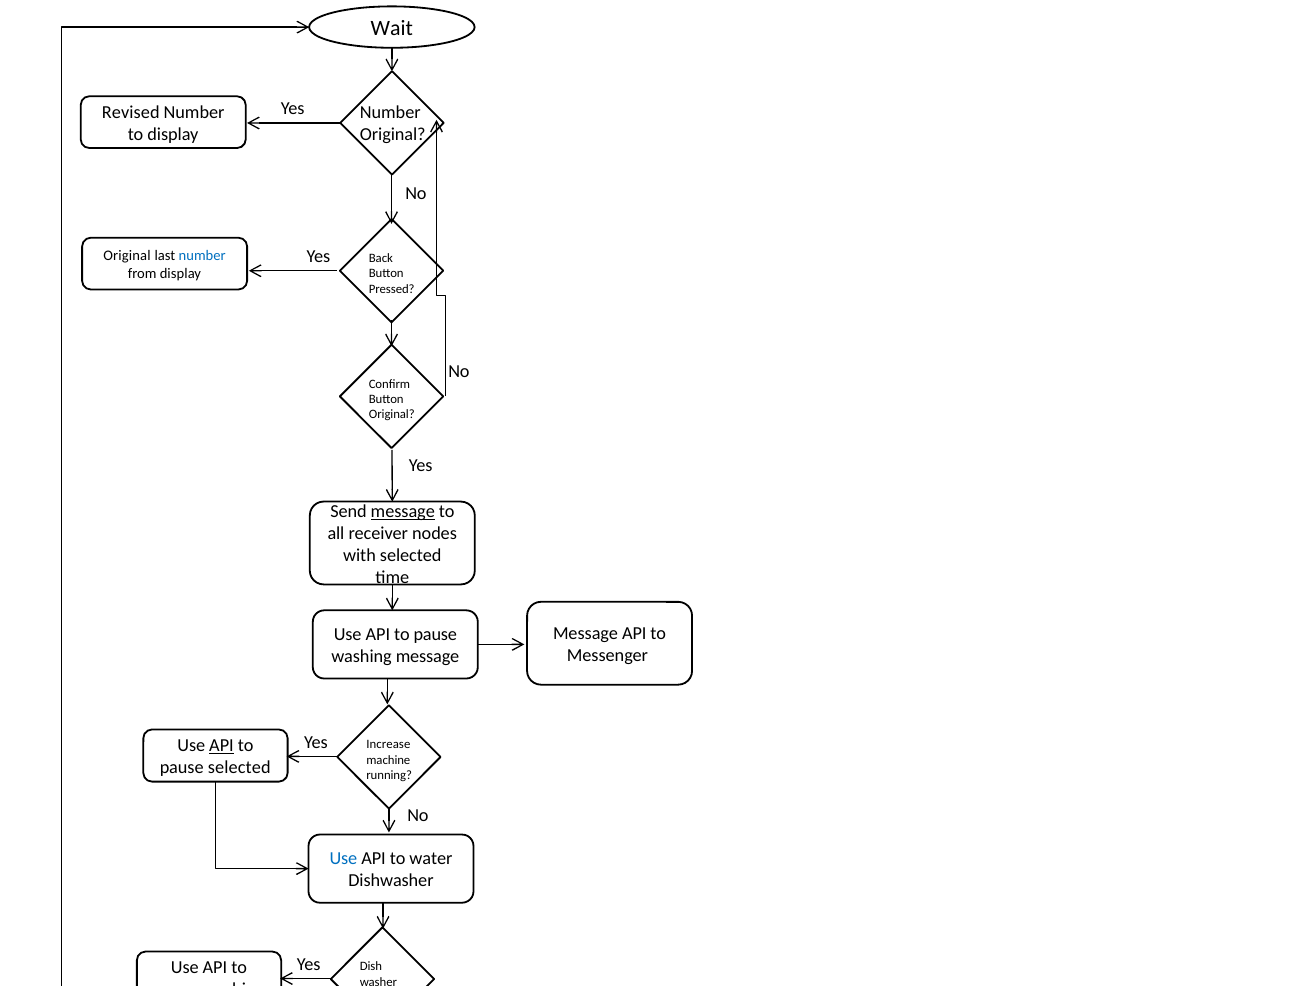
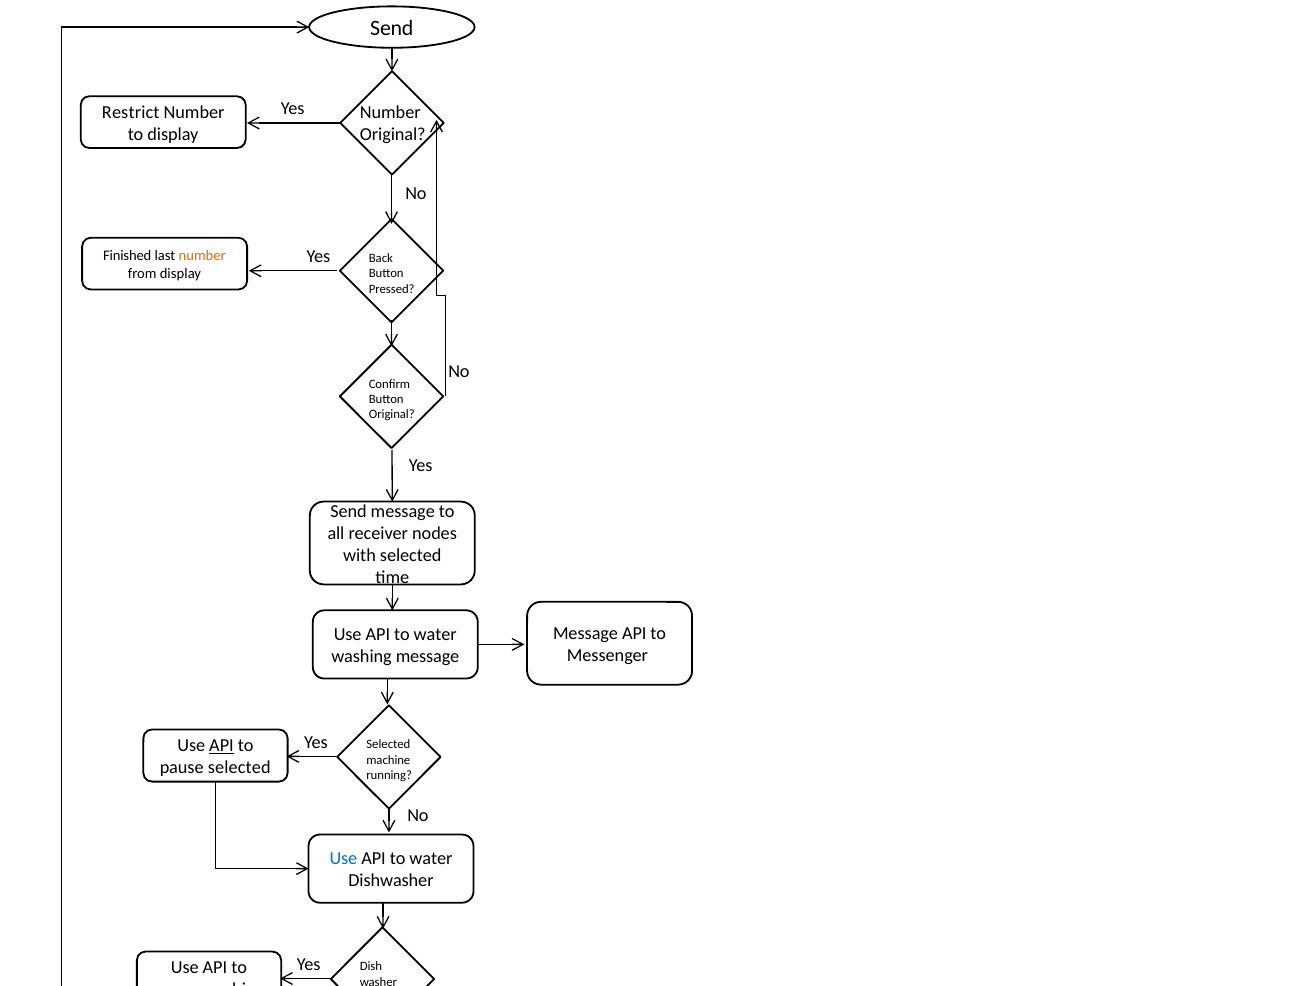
Wait: Wait -> Send (392, 29)
Revised: Revised -> Restrict (131, 112)
Original: Original -> Finished (127, 256)
number colour: blue -> orange (202, 256)
message underline: present -> none (403, 511)
pause: pause -> water (435, 634)
Increase: Increase -> Selected (388, 744)
